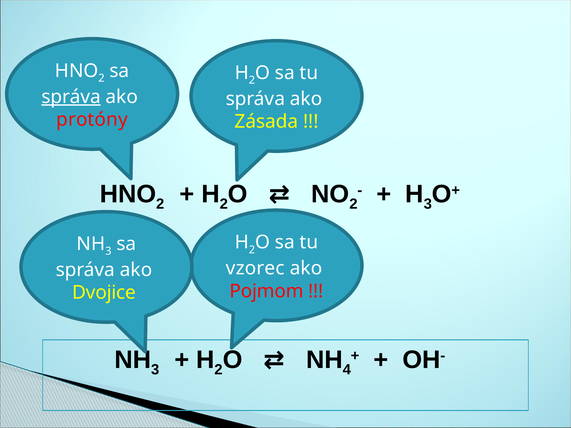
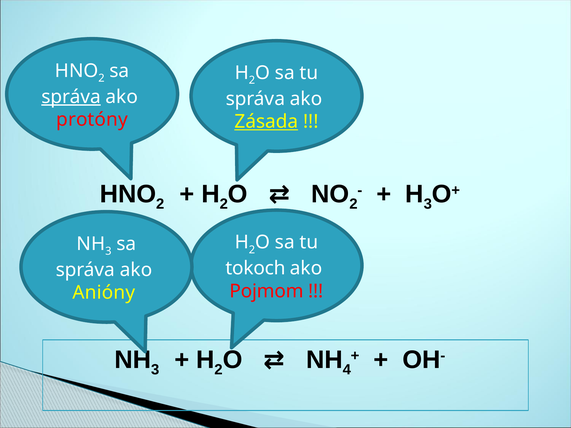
Zásada underline: none -> present (266, 122)
vzorec: vzorec -> tokoch (255, 268)
Dvojice: Dvojice -> Anióny (104, 293)
